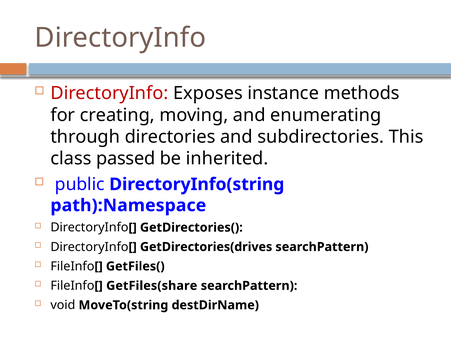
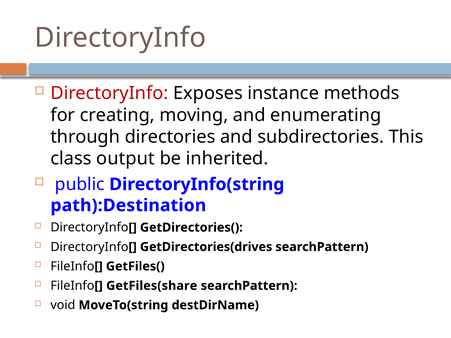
passed: passed -> output (126, 159)
path):Namespace: path):Namespace -> path):Destination (128, 206)
